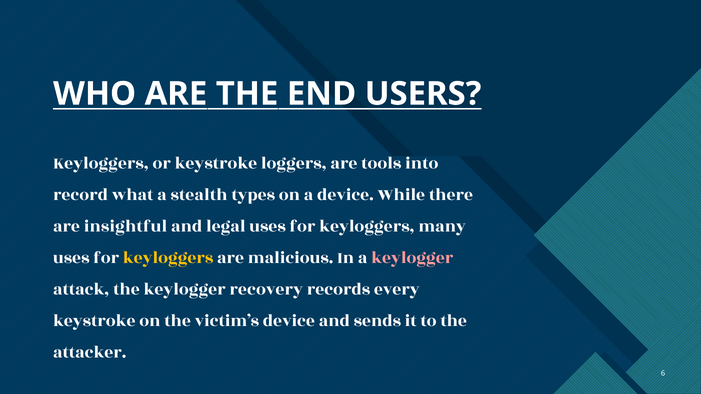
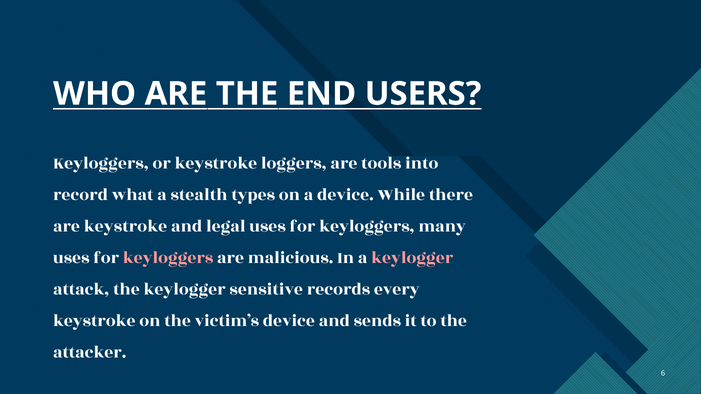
are insightful: insightful -> keystroke (126, 226)
keyloggers colour: yellow -> pink (168, 258)
recovery: recovery -> sensitive (266, 289)
